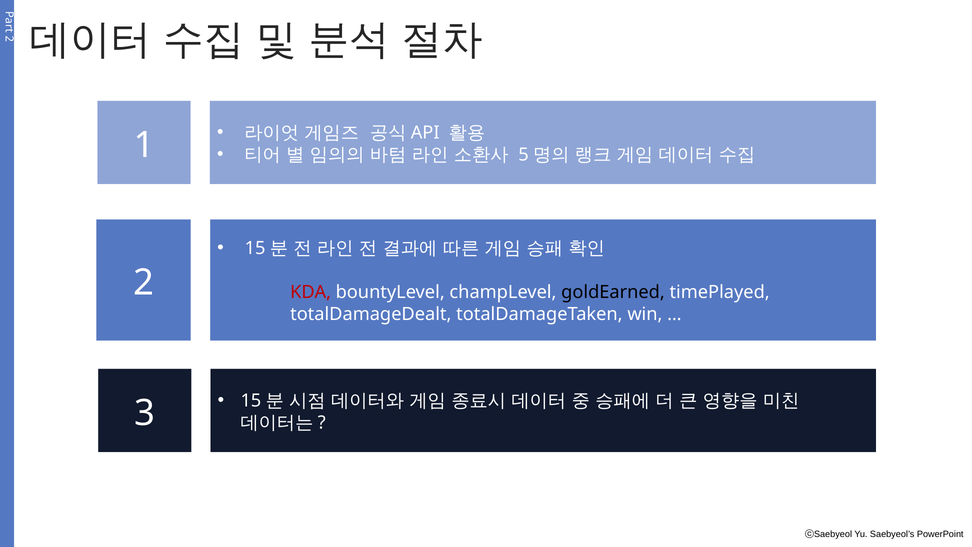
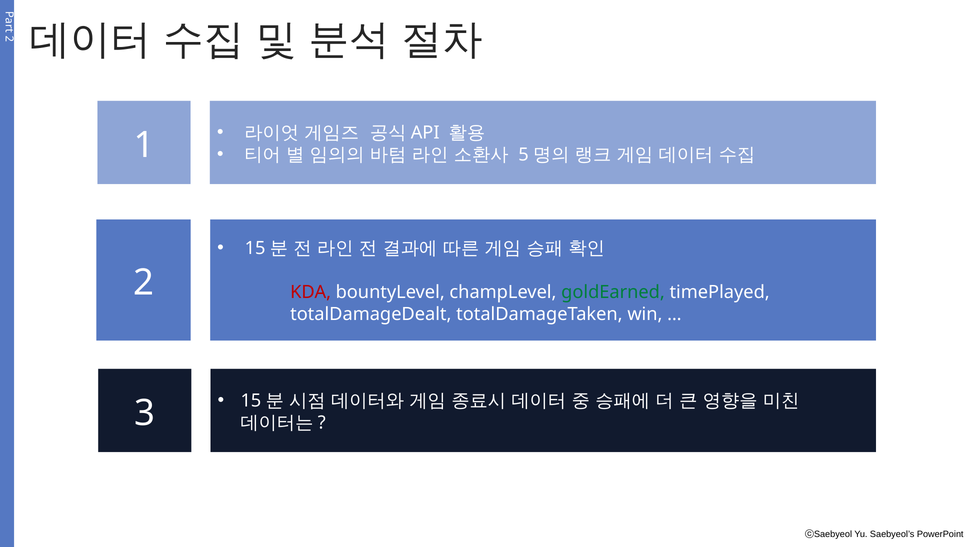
goldEarned colour: black -> green (613, 292)
